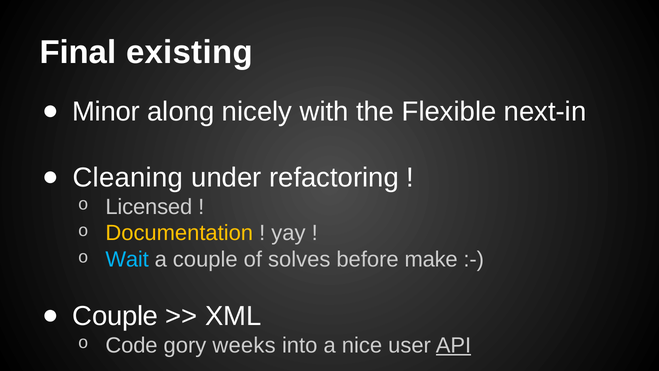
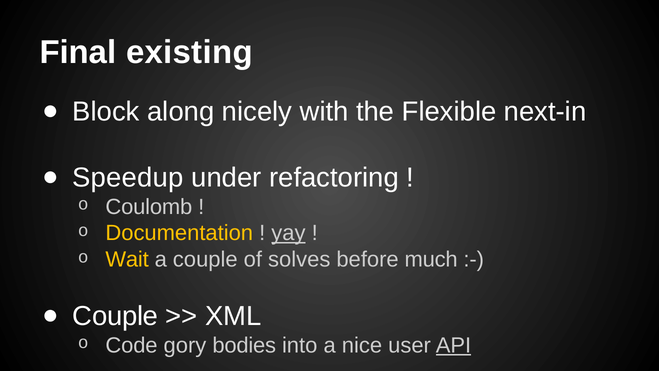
Minor: Minor -> Block (106, 111)
Cleaning: Cleaning -> Speedup (128, 177)
Licensed: Licensed -> Coulomb (149, 207)
yay underline: none -> present (288, 233)
Wait colour: light blue -> yellow (127, 259)
make: make -> much (431, 259)
weeks: weeks -> bodies (244, 345)
